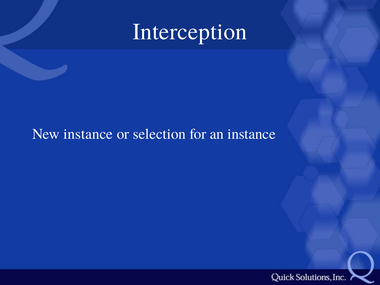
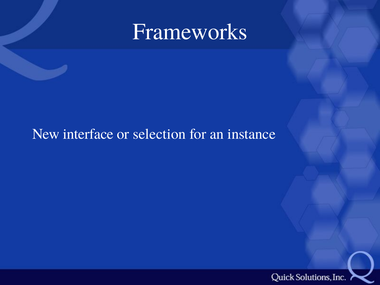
Interception: Interception -> Frameworks (190, 32)
New instance: instance -> interface (88, 134)
